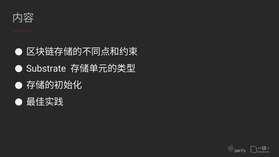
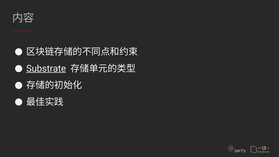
Substrate underline: none -> present (46, 69)
